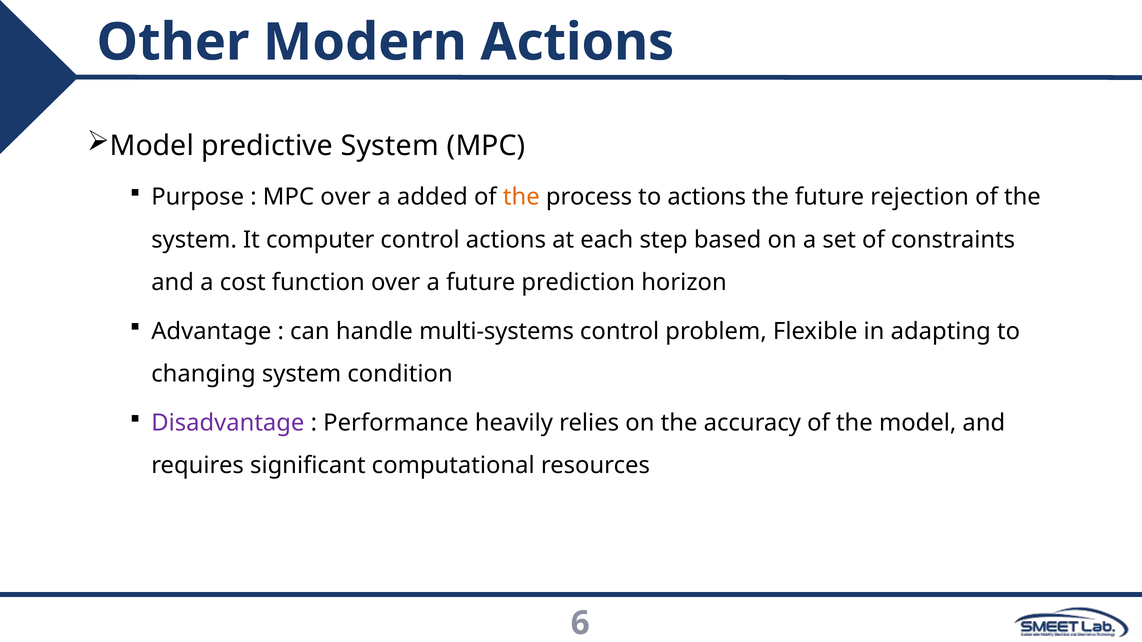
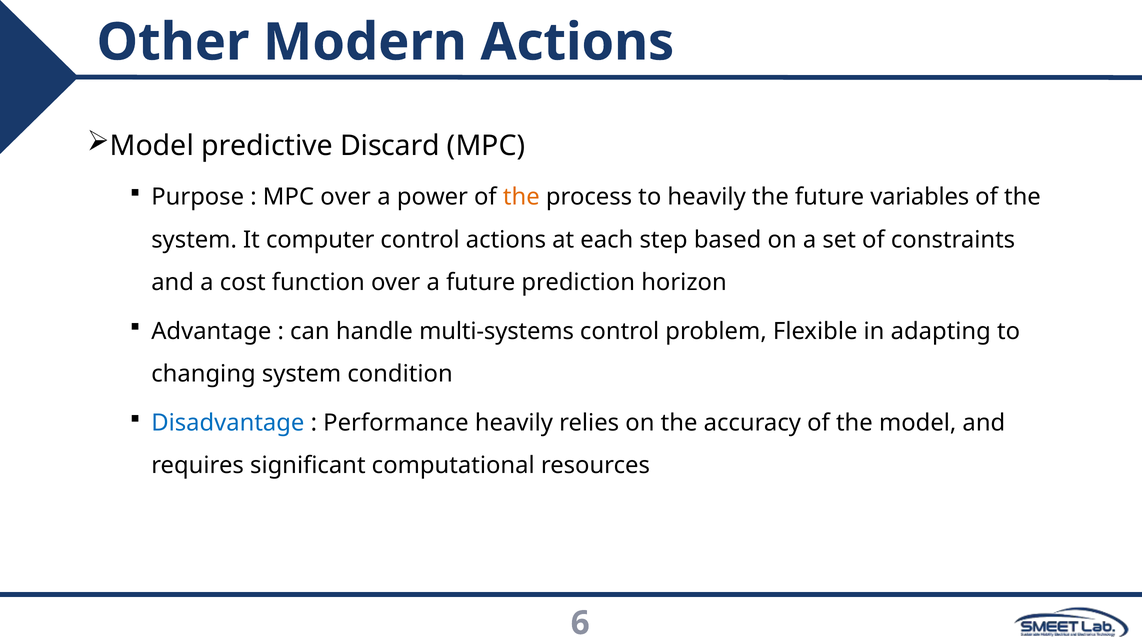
predictive System: System -> Discard (390, 146)
added: added -> power (432, 197)
to actions: actions -> heavily (707, 197)
rejection: rejection -> variables (920, 197)
Disadvantage colour: purple -> blue (228, 423)
